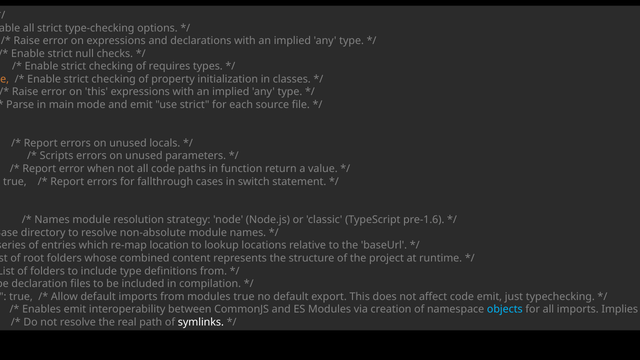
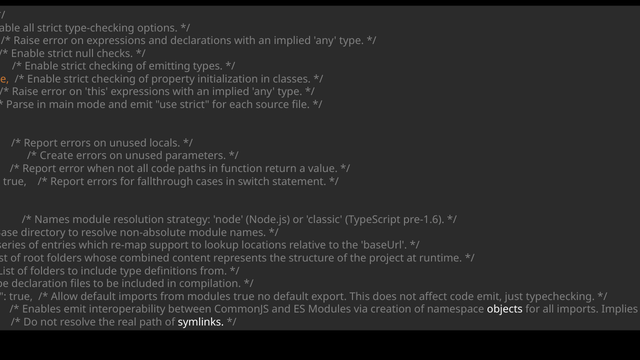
requires: requires -> emitting (170, 66)
Scripts: Scripts -> Create (57, 156)
location: location -> support (169, 245)
objects colour: light blue -> white (505, 309)
